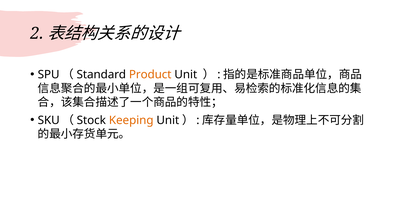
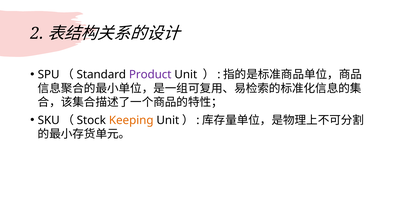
Product colour: orange -> purple (150, 75)
